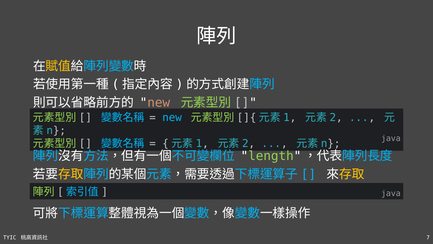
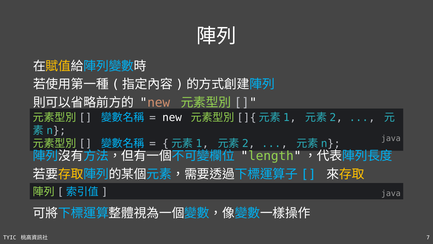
new colour: light blue -> white (172, 117)
